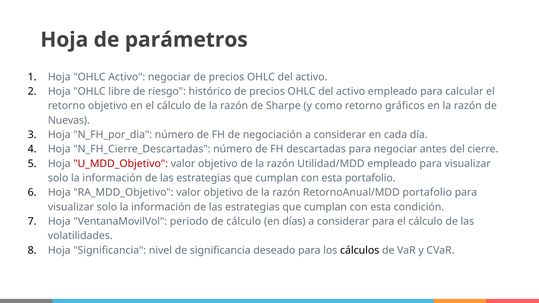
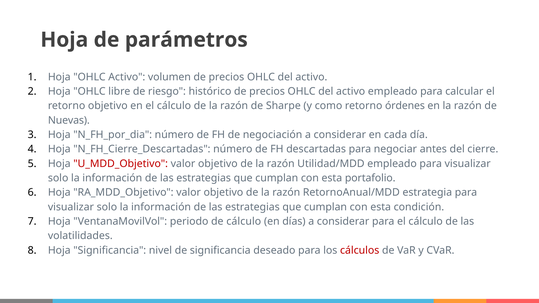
Activo negociar: negociar -> volumen (169, 77)
gráficos: gráficos -> órdenes (405, 106)
RetornoAnual/MDD portafolio: portafolio -> estrategia (427, 193)
cálculos colour: black -> red (360, 250)
